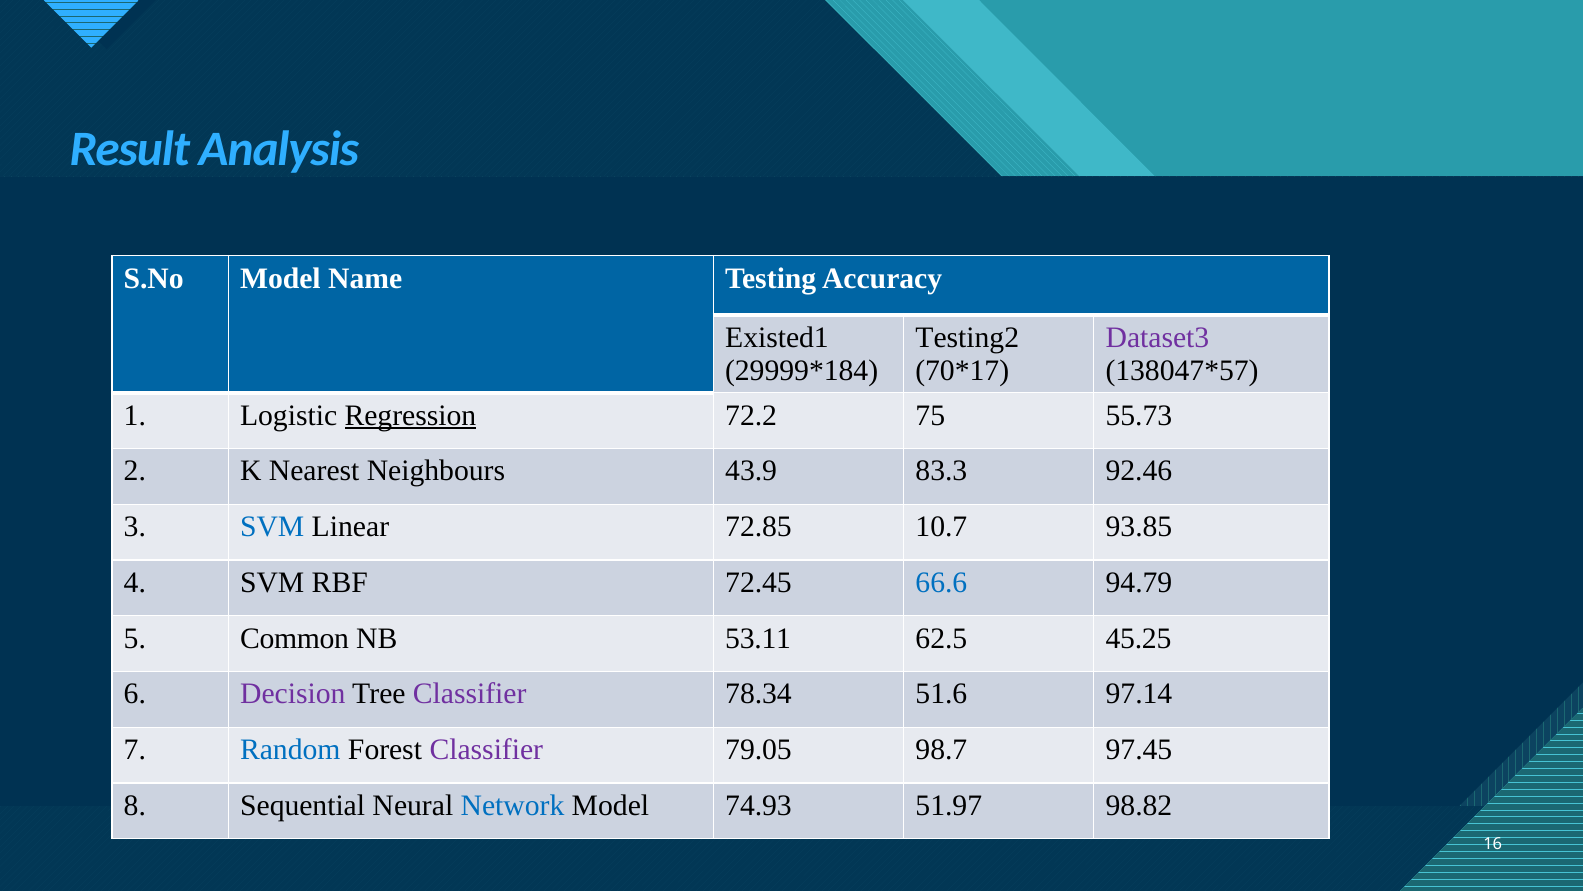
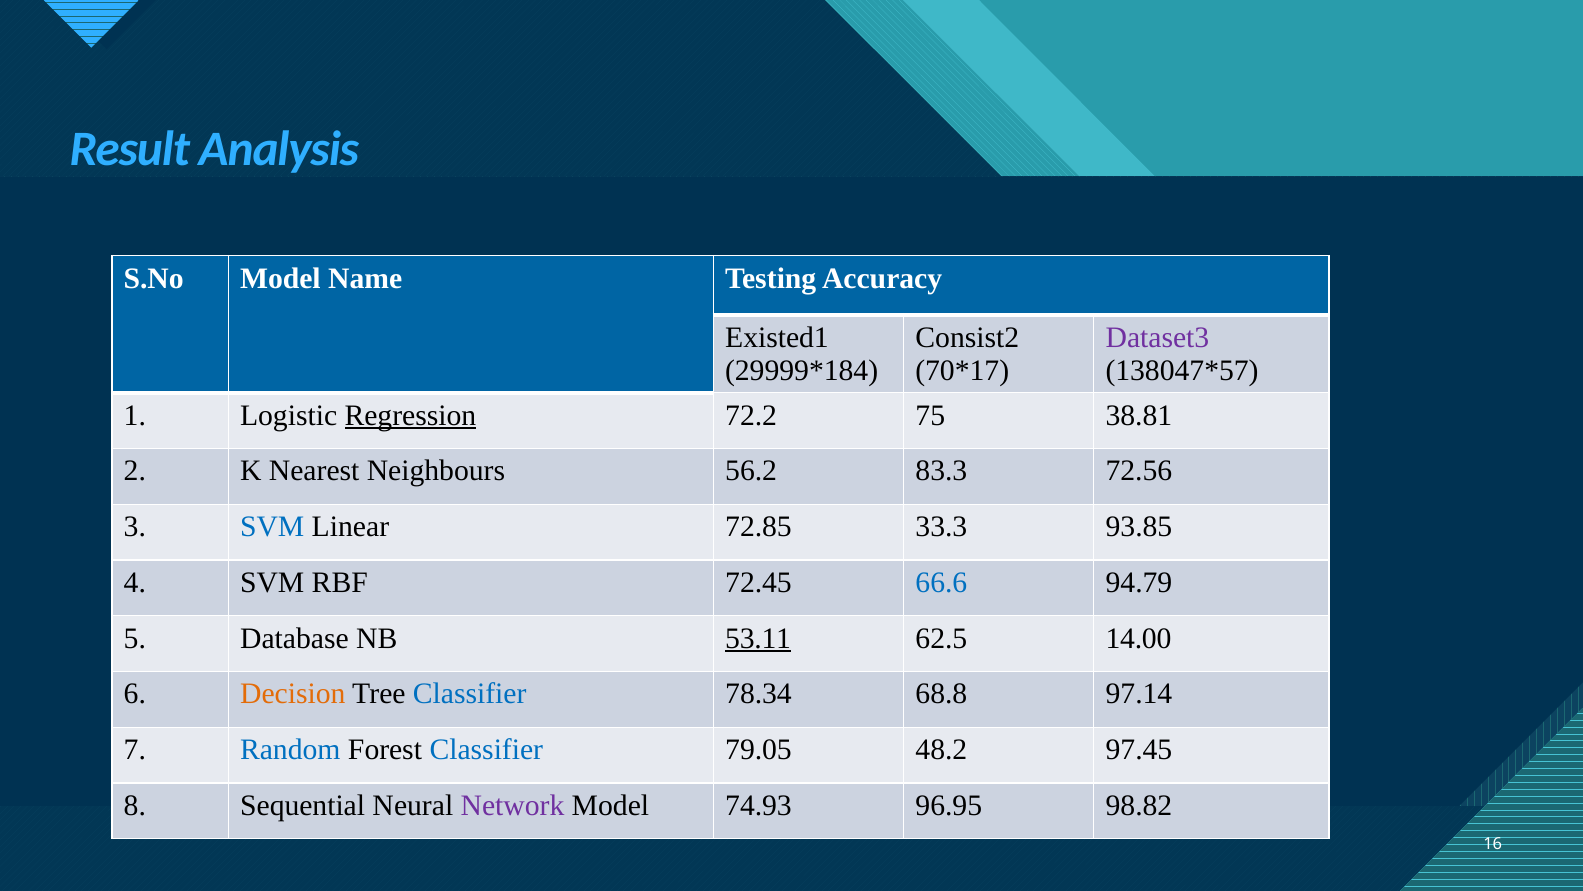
Testing2: Testing2 -> Consist2 (967, 337)
55.73: 55.73 -> 38.81 (1139, 415)
43.9: 43.9 -> 56.2 (751, 471)
92.46: 92.46 -> 72.56 (1139, 471)
10.7: 10.7 -> 33.3 (941, 527)
Common: Common -> Database (294, 638)
53.11 underline: none -> present (758, 638)
45.25: 45.25 -> 14.00 (1138, 638)
Decision colour: purple -> orange (293, 694)
Classifier colour: purple -> blue (470, 694)
51.6: 51.6 -> 68.8 (941, 694)
Classifier colour: purple -> blue (486, 749)
98.7: 98.7 -> 48.2 (941, 749)
Network colour: blue -> purple (512, 805)
51.97: 51.97 -> 96.95 (949, 805)
